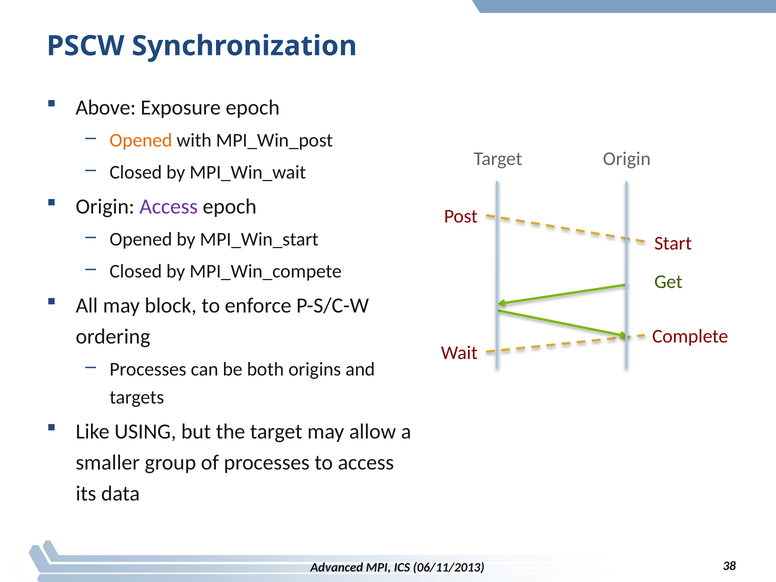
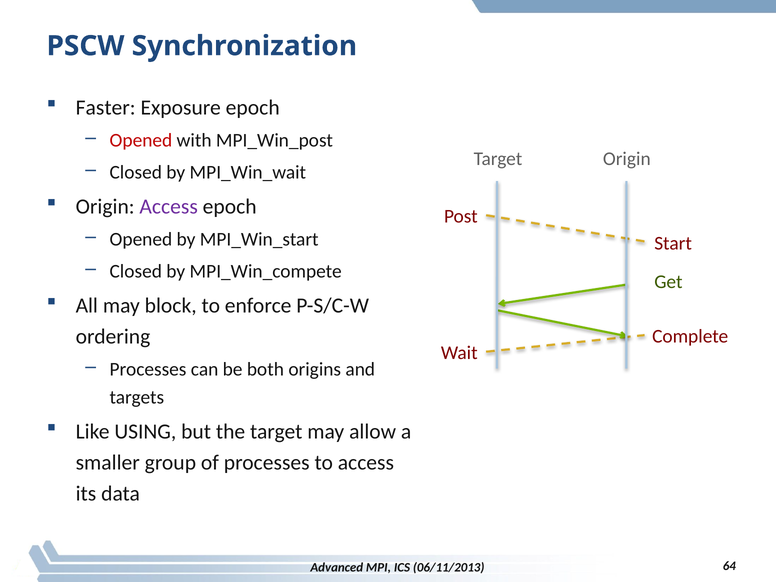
Above: Above -> Faster (106, 108)
Opened colour: orange -> red (141, 141)
38: 38 -> 64 (729, 566)
